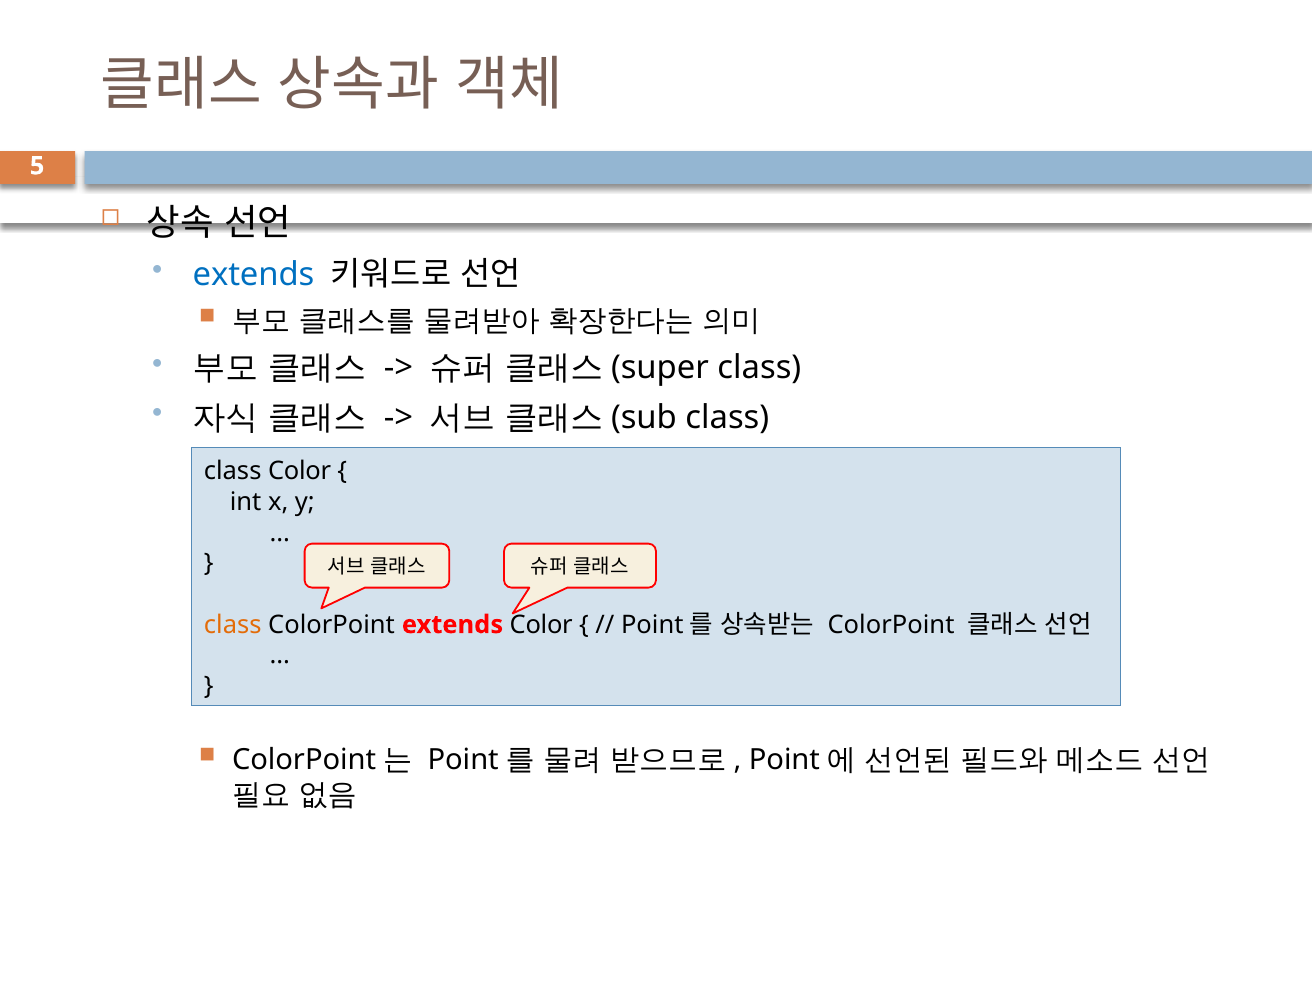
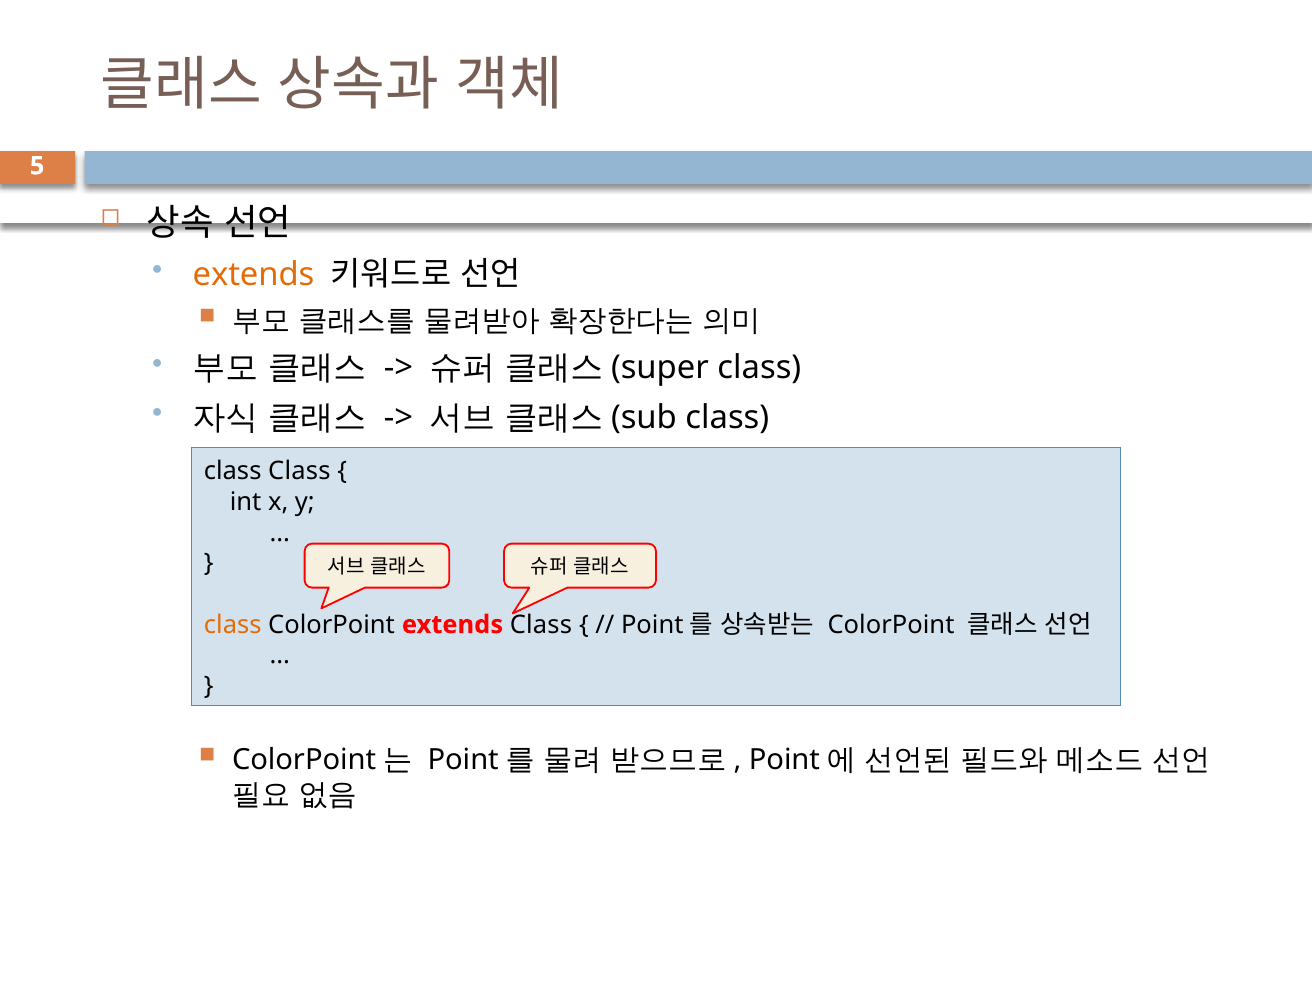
extends colour: blue -> orange (253, 275)
class Color: Color -> Class (299, 472)
extends Color: Color -> Class (541, 625)
